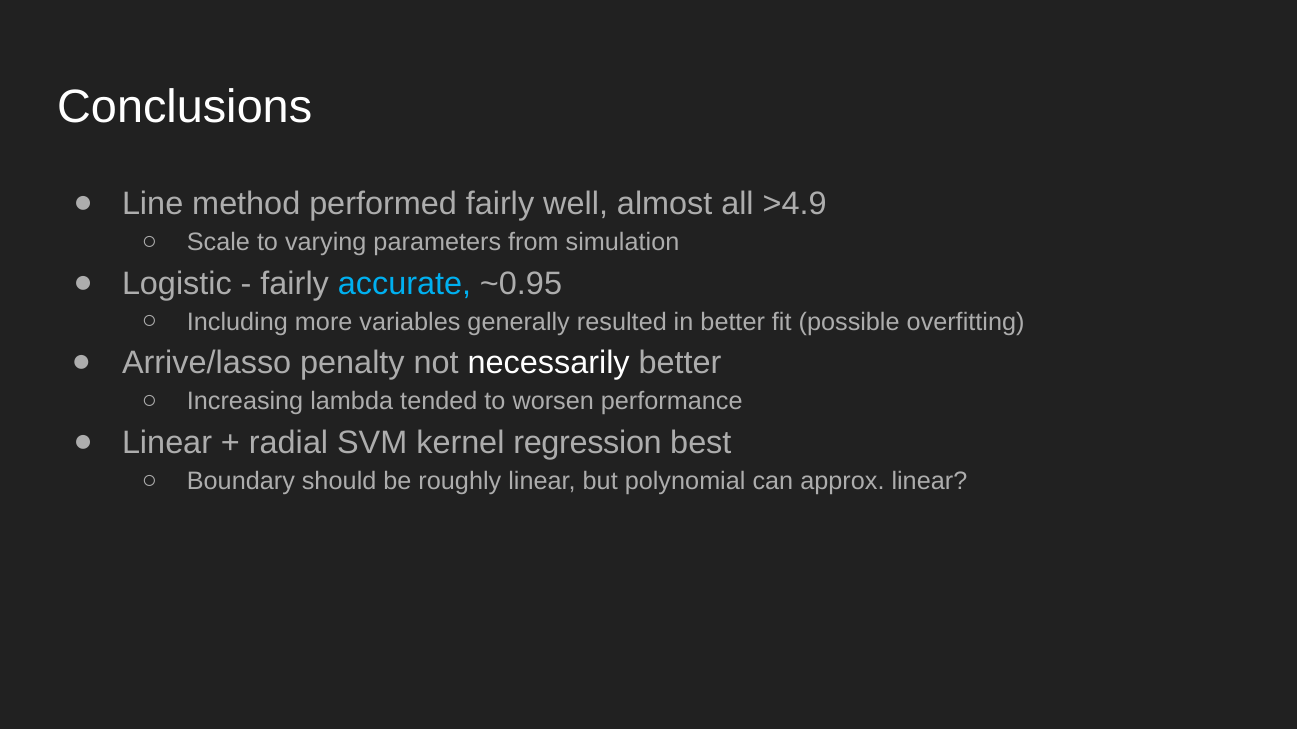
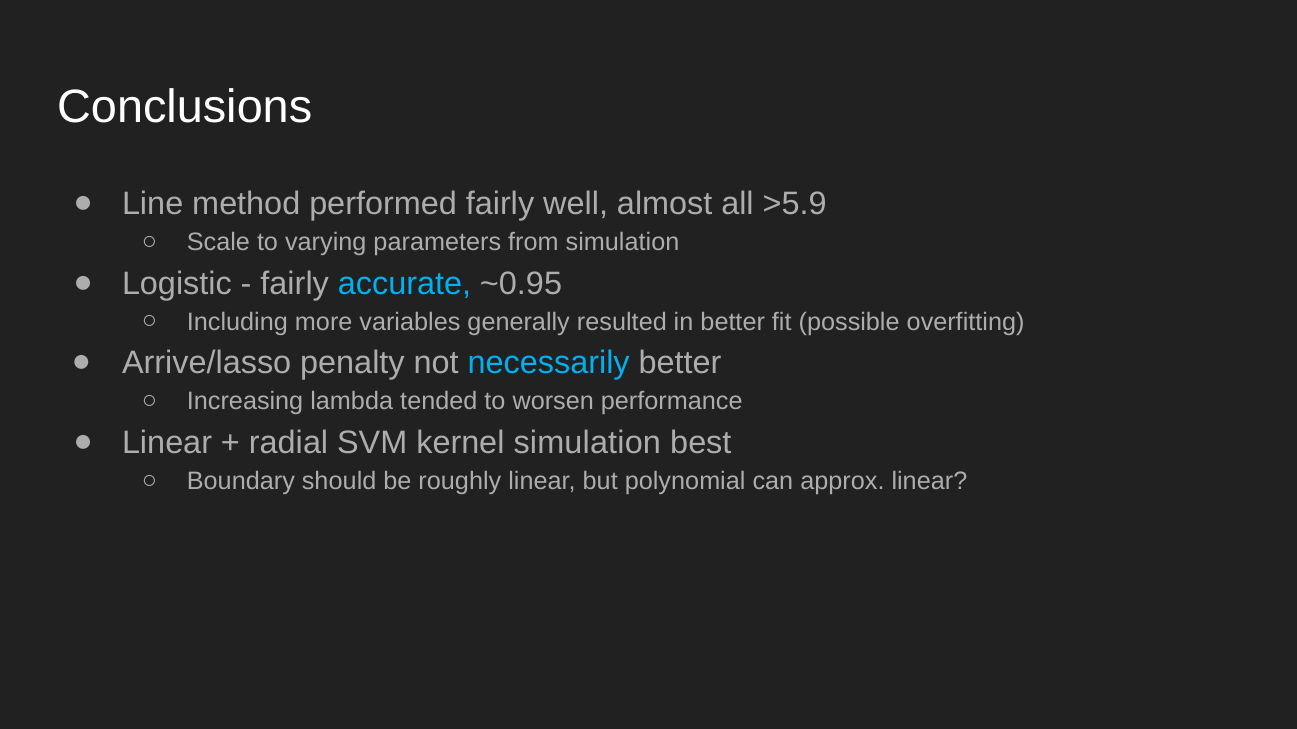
>4.9: >4.9 -> >5.9 (795, 204)
necessarily colour: white -> light blue (549, 363)
kernel regression: regression -> simulation (587, 443)
